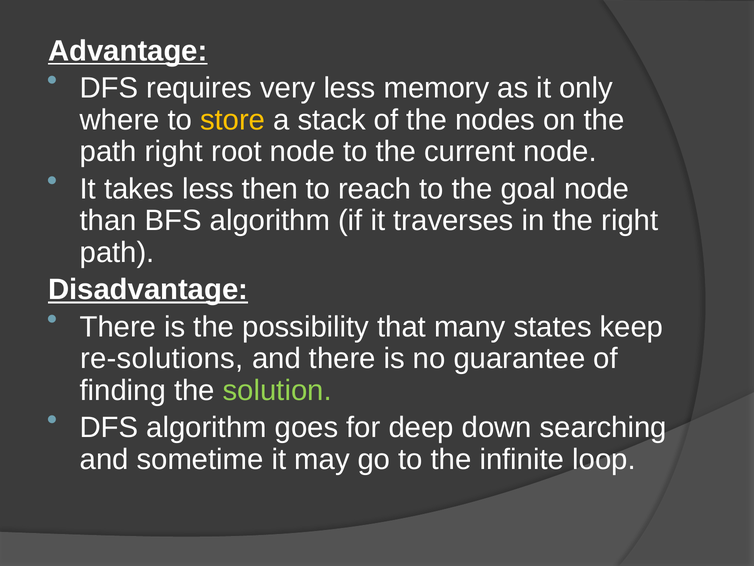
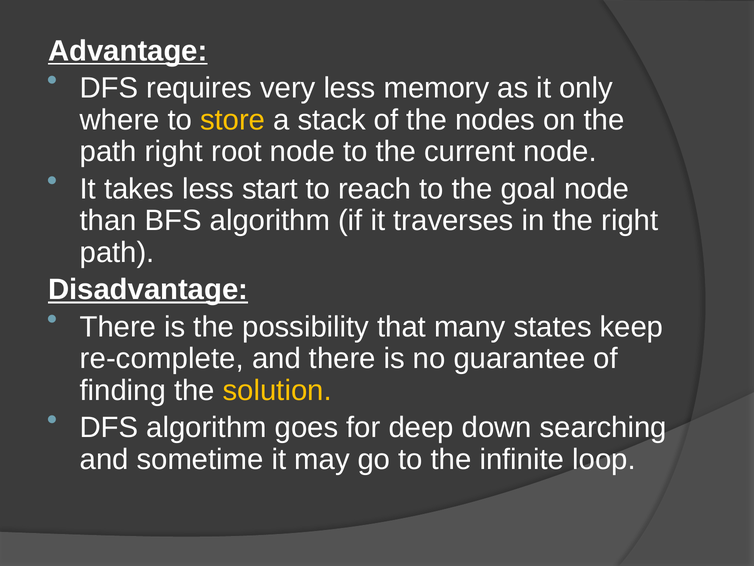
then: then -> start (270, 189)
re-solutions: re-solutions -> re-complete (162, 358)
solution colour: light green -> yellow (277, 390)
